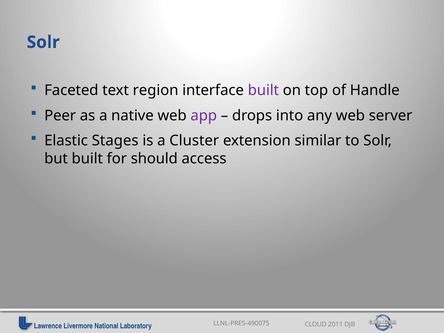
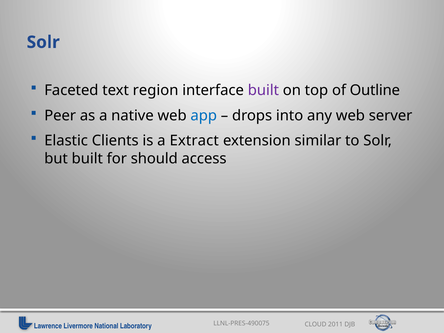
Handle: Handle -> Outline (375, 90)
app colour: purple -> blue (204, 116)
Stages: Stages -> Clients (115, 141)
Cluster: Cluster -> Extract (194, 141)
